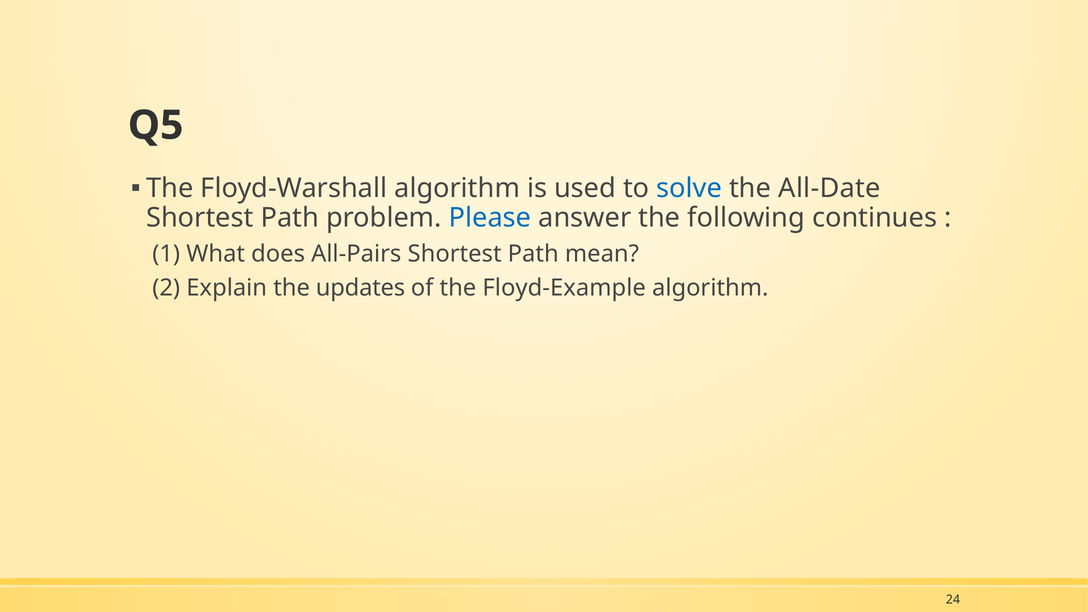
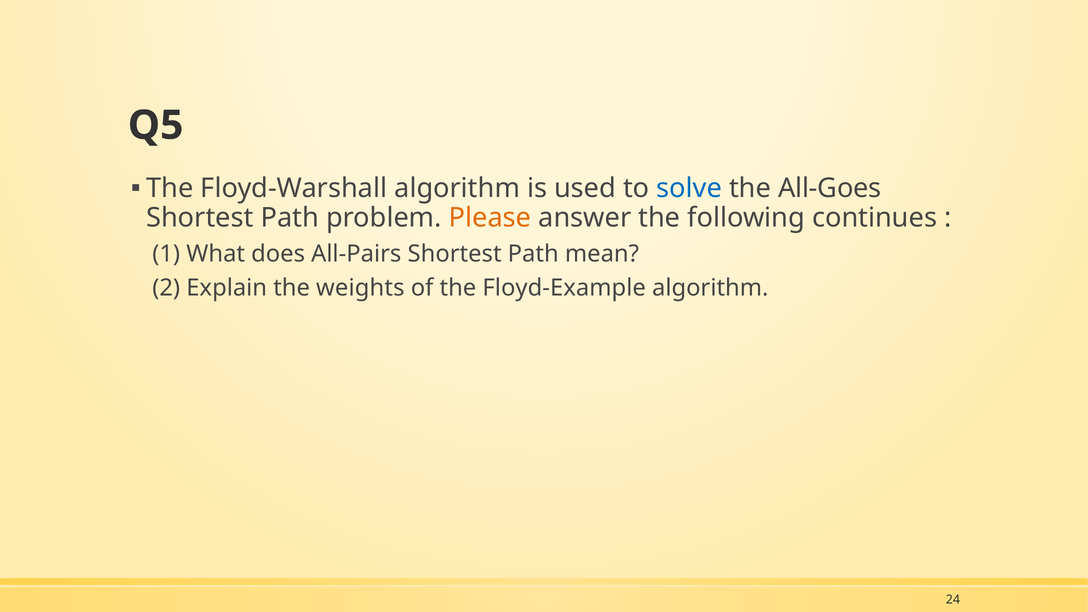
All-Date: All-Date -> All-Goes (830, 188)
Please colour: blue -> orange (490, 218)
updates: updates -> weights (360, 288)
